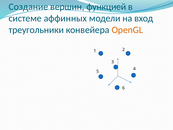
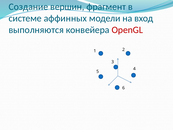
функцией: функцией -> фрагмент (106, 7)
треугольники: треугольники -> выполняются (36, 30)
OpenGL colour: orange -> red (127, 30)
